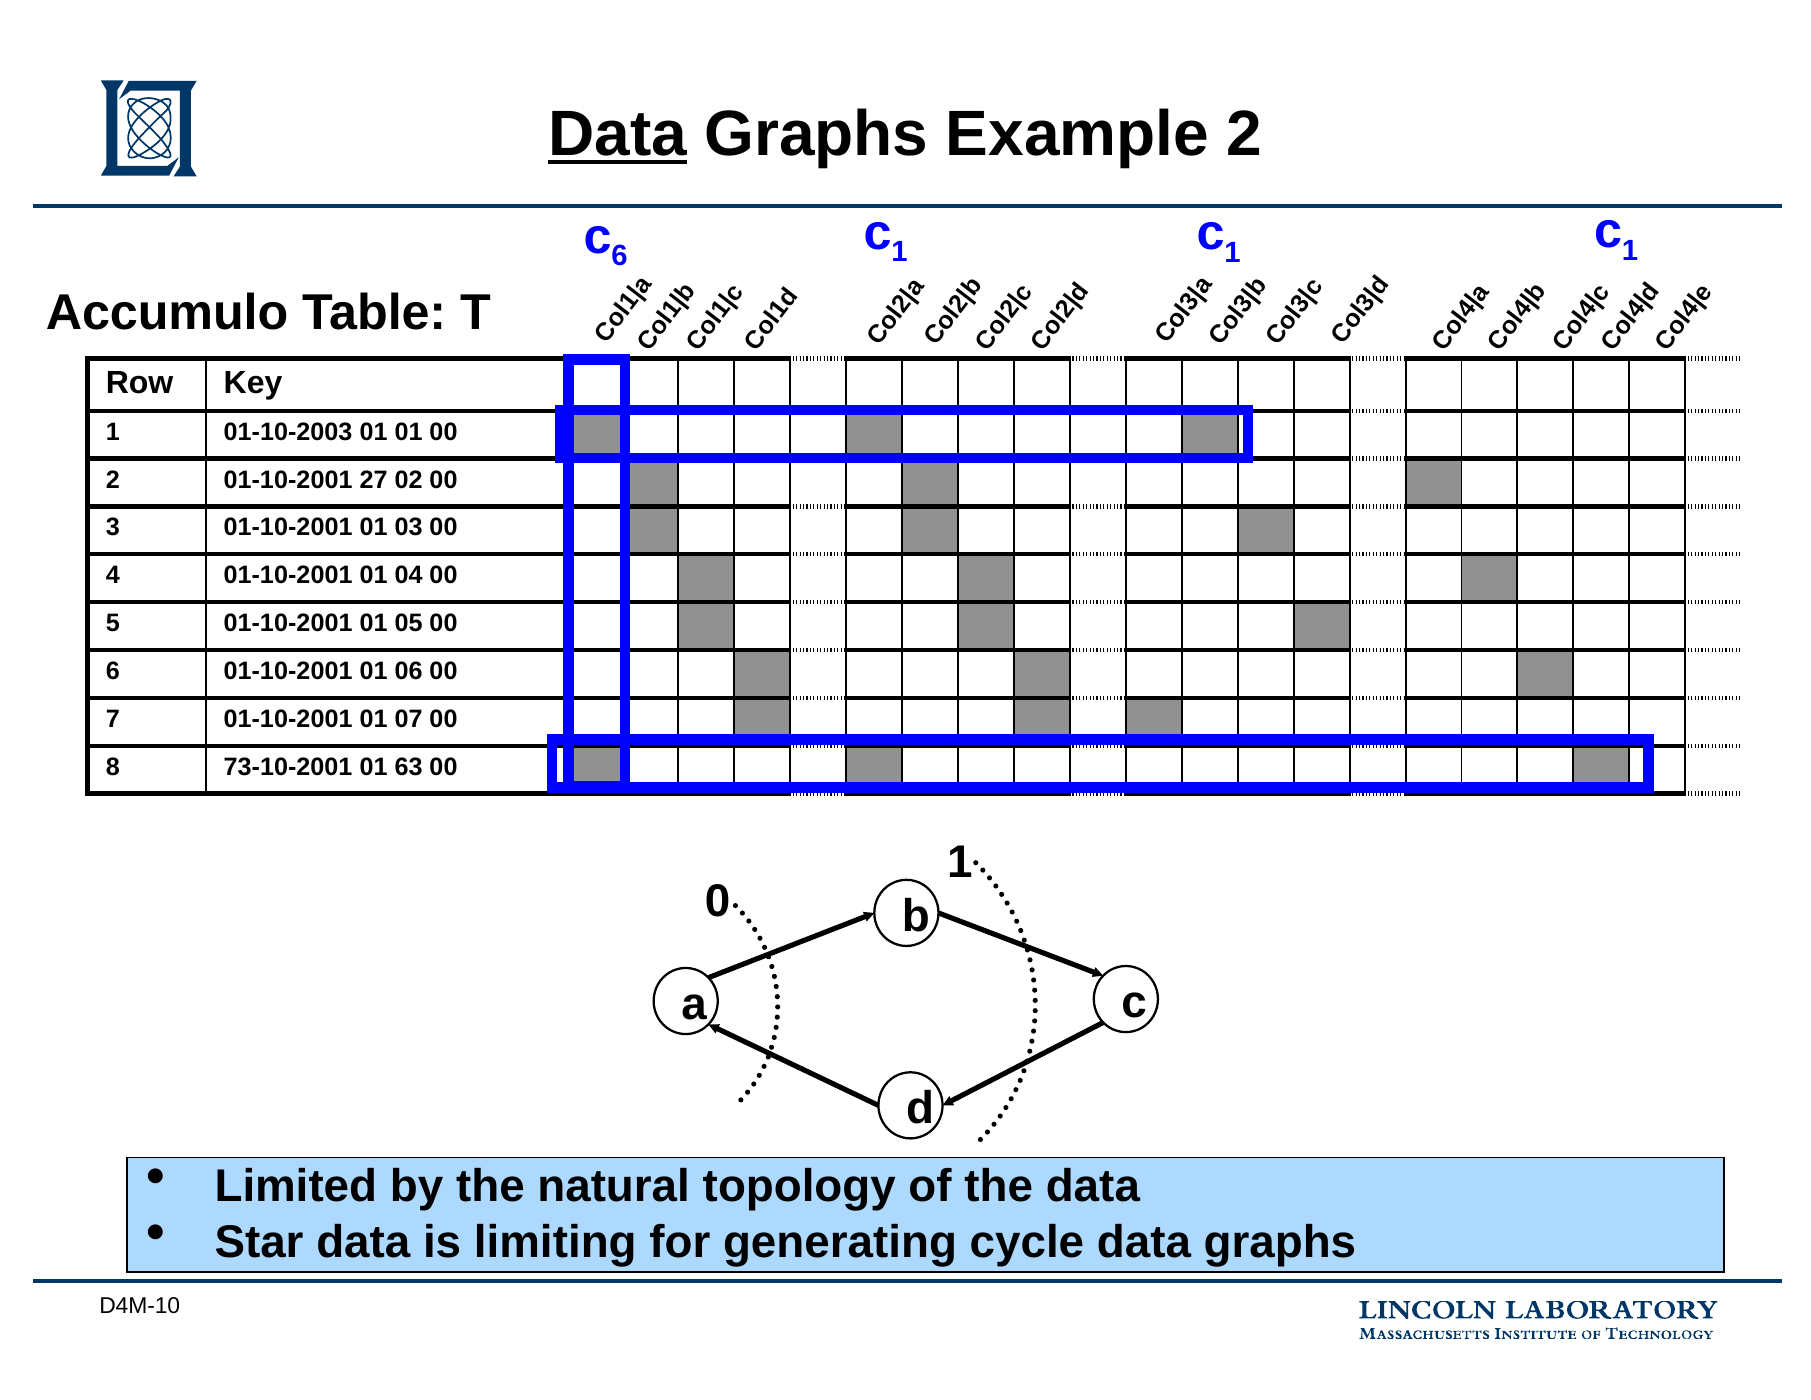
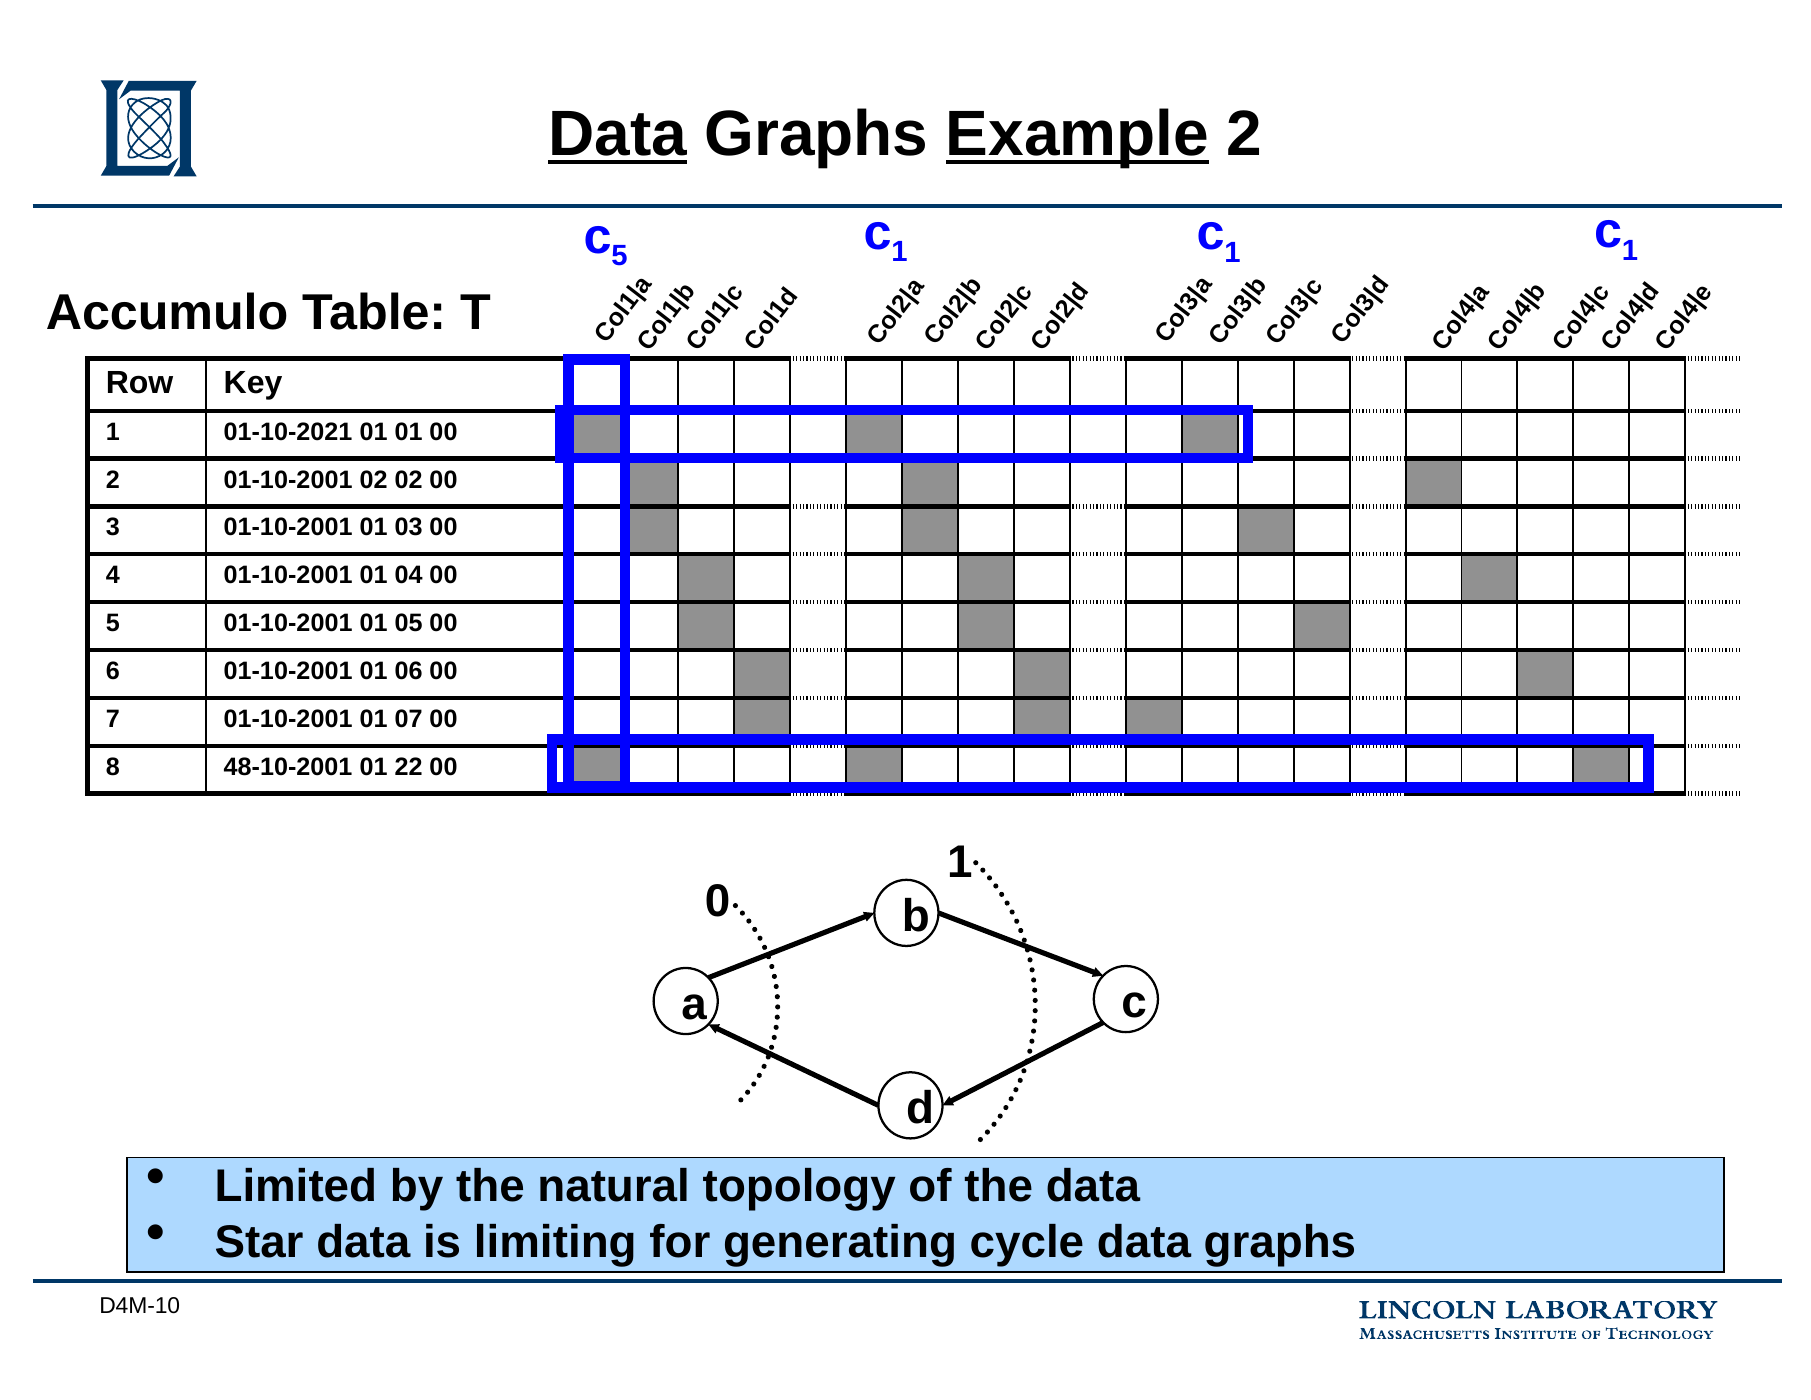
Example underline: none -> present (1077, 134)
c 6: 6 -> 5 (620, 256)
01-10-2003: 01-10-2003 -> 01-10-2021 (288, 432)
01-10-2001 27: 27 -> 02 (374, 480)
73-10-2001: 73-10-2001 -> 48-10-2001 (288, 767)
63: 63 -> 22 (409, 767)
